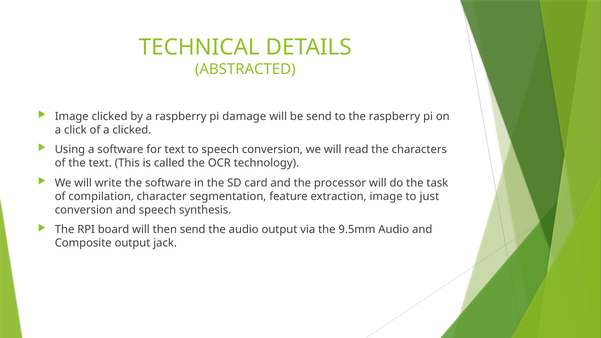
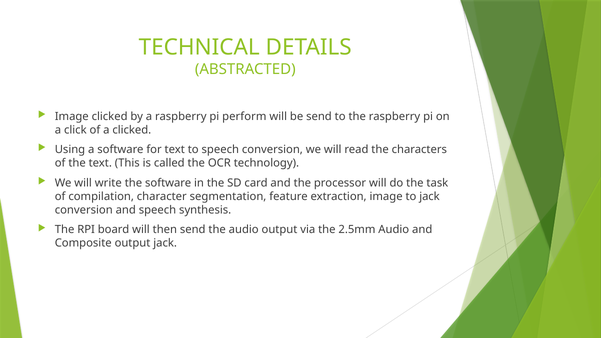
damage: damage -> perform (244, 116)
to just: just -> jack (430, 196)
9.5mm: 9.5mm -> 2.5mm (357, 230)
